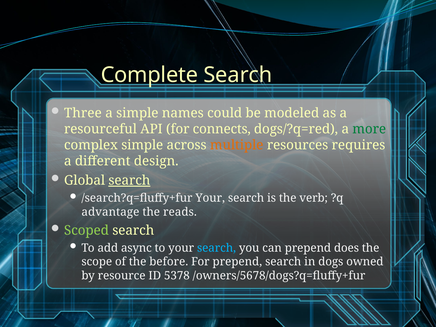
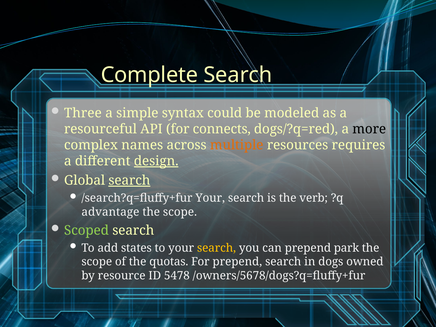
names: names -> syntax (183, 113)
more colour: green -> black (369, 129)
complex simple: simple -> names (142, 145)
design underline: none -> present (156, 161)
reads: reads -> scope (180, 212)
async: async -> states (136, 248)
search colour: light blue -> yellow (217, 248)
does: does -> park (347, 248)
before: before -> quotas (169, 262)
5378: 5378 -> 5478 (177, 276)
